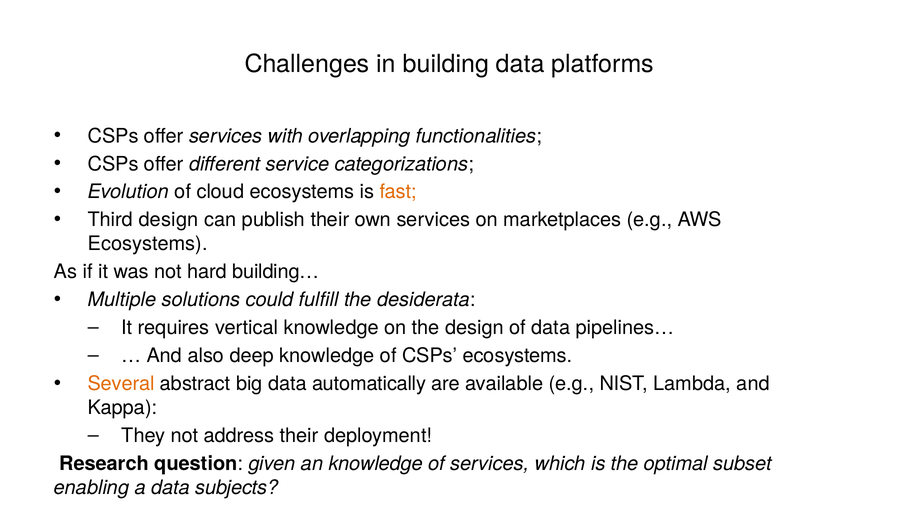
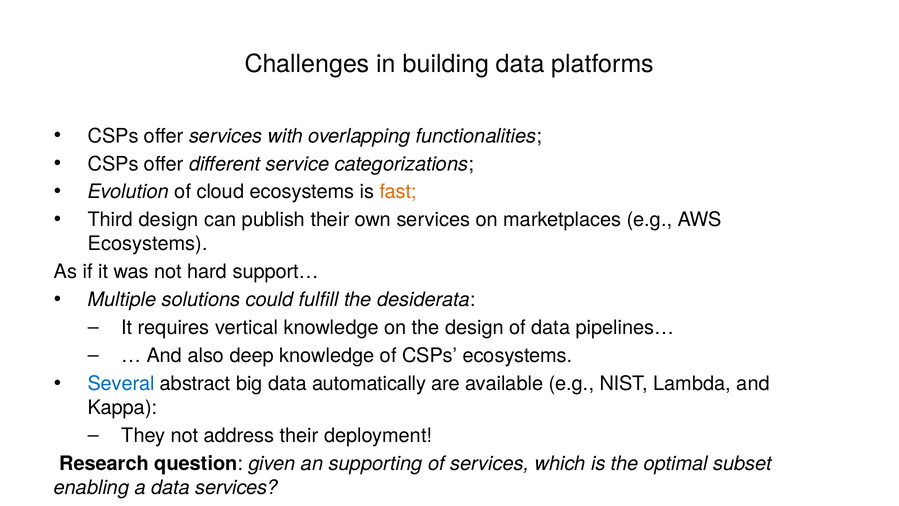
building…: building… -> support… (276, 272)
Several colour: orange -> blue (121, 384)
an knowledge: knowledge -> supporting (376, 463)
data subjects: subjects -> services (237, 487)
